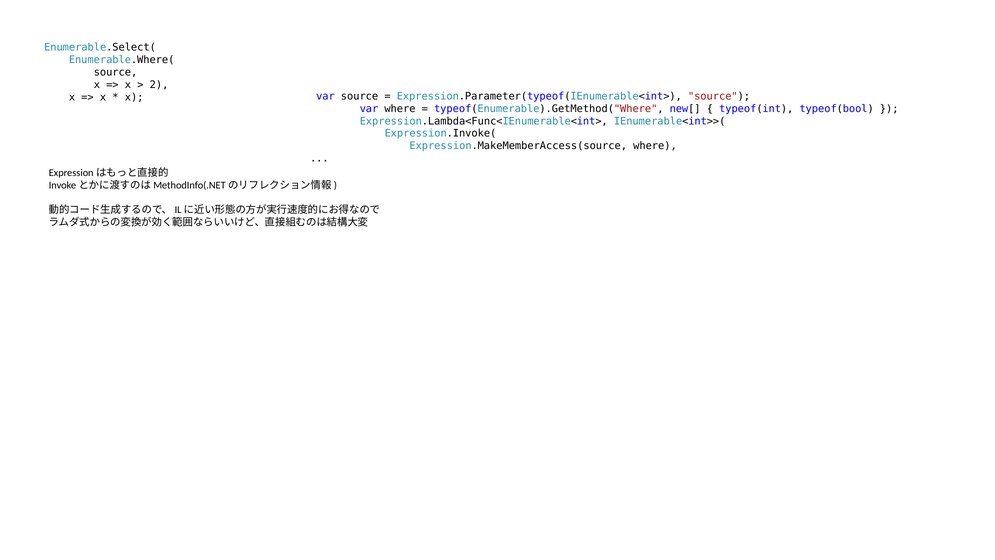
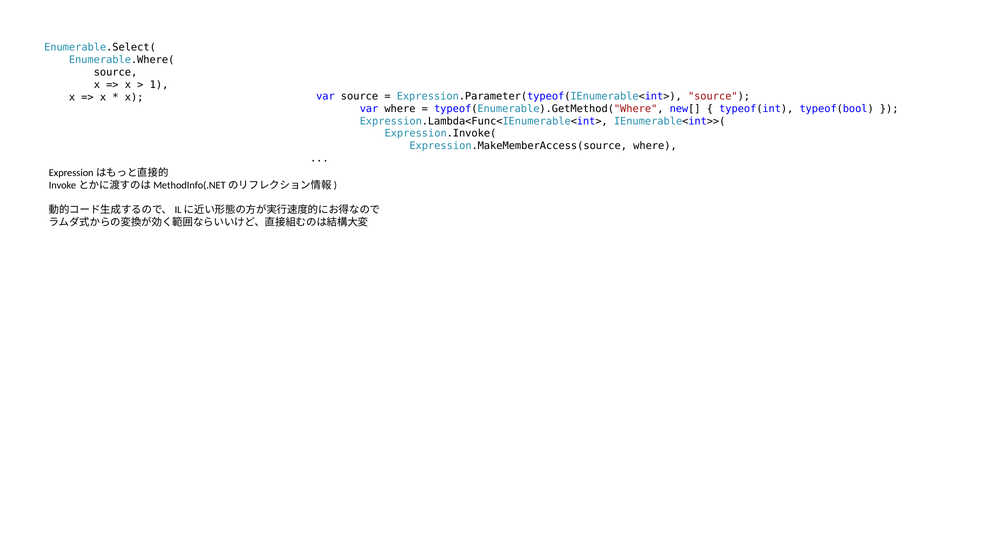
2: 2 -> 1 (159, 85)
